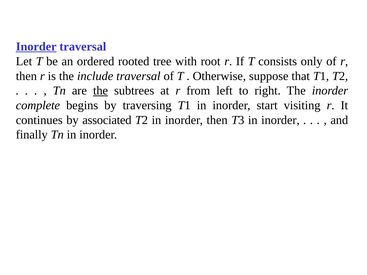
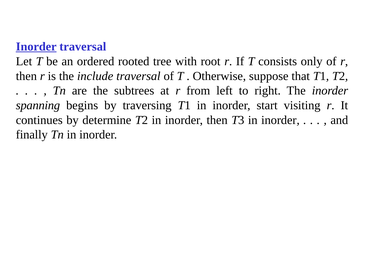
the underline: present -> none (101, 91)
complete: complete -> spanning (38, 105)
associated: associated -> determine (107, 120)
